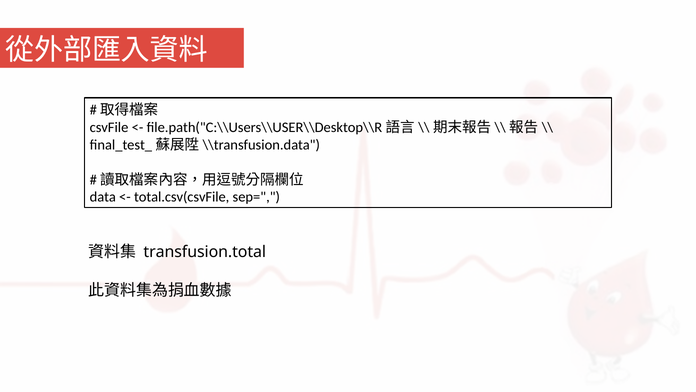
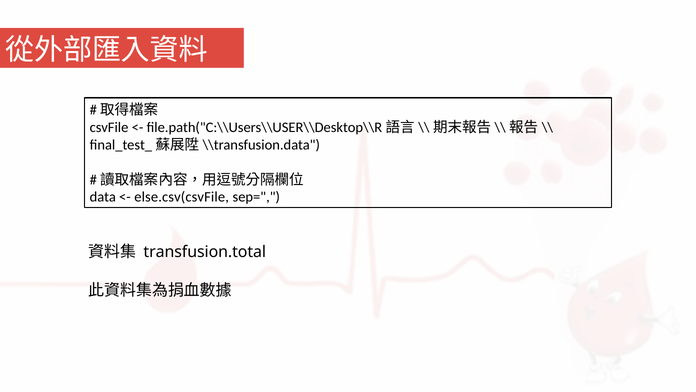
total.csv(csvFile: total.csv(csvFile -> else.csv(csvFile (182, 197)
